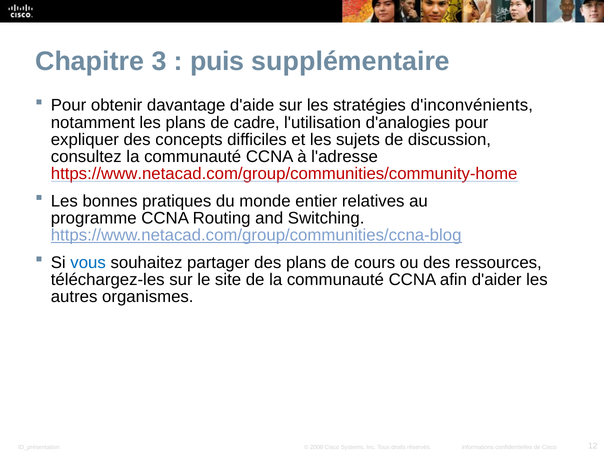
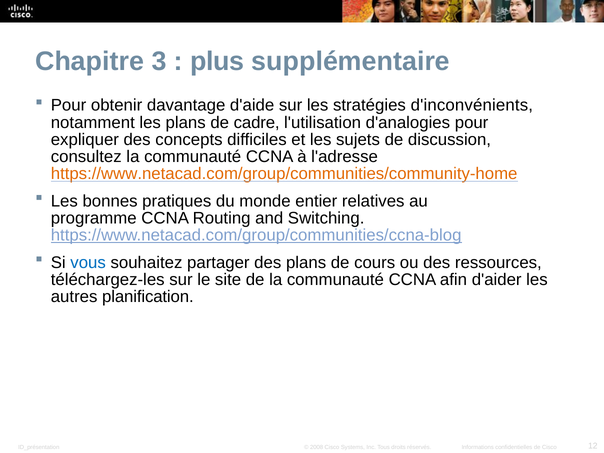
puis: puis -> plus (217, 61)
https://www.netacad.com/group/communities/community-home colour: red -> orange (284, 174)
organismes: organismes -> planification (148, 297)
